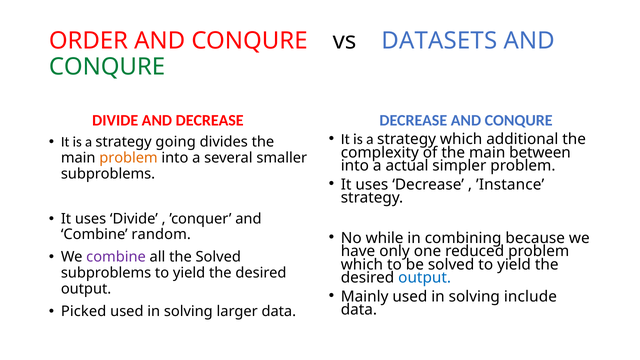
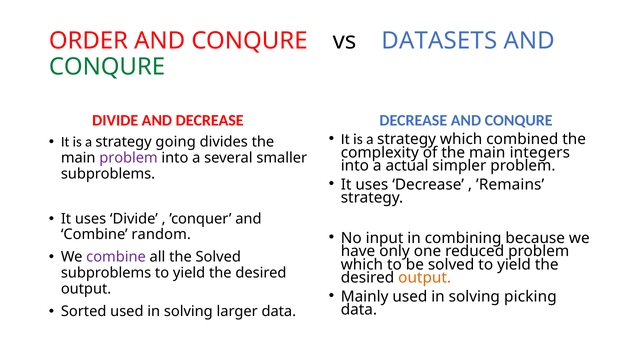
additional: additional -> combined (522, 139)
between: between -> integers (540, 153)
problem colour: orange -> purple (129, 158)
’Instance: ’Instance -> ’Remains (510, 185)
while: while -> input (385, 238)
output colour: blue -> orange (425, 278)
include: include -> picking (530, 297)
Picked: Picked -> Sorted (84, 311)
